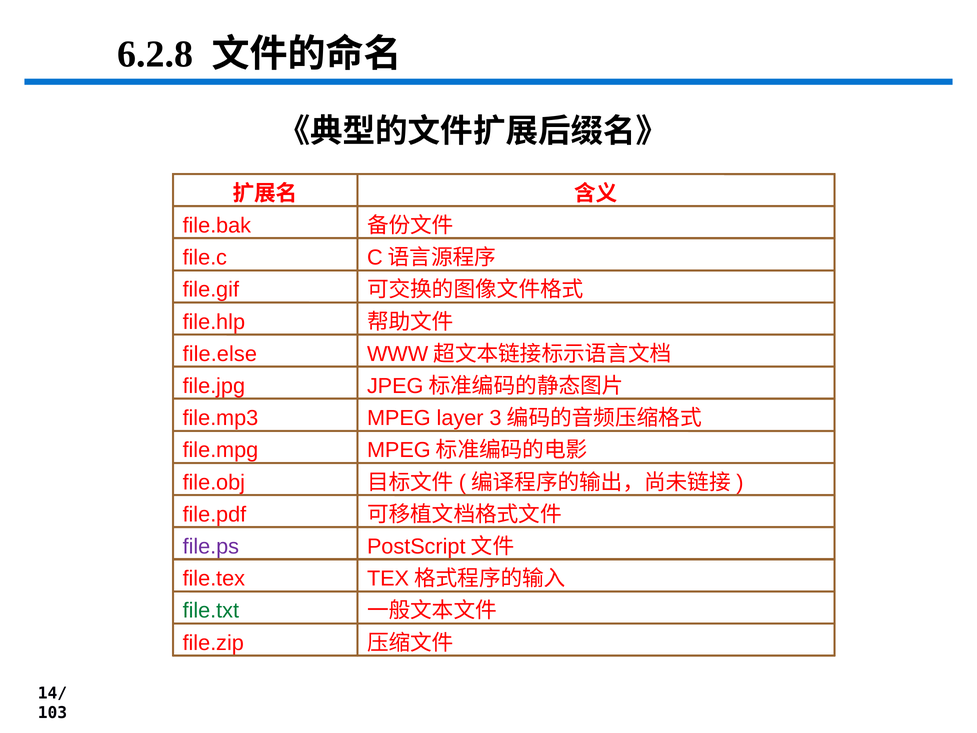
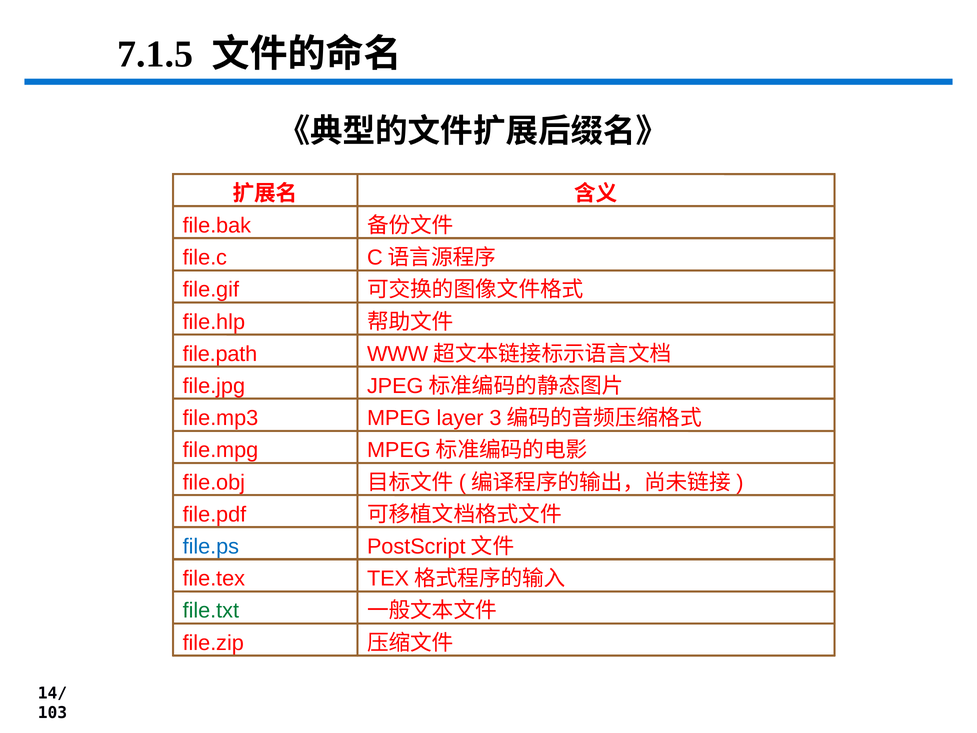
6.2.8: 6.2.8 -> 7.1.5 (155, 54)
file.else: file.else -> file.path (220, 354)
file.ps colour: purple -> blue (211, 546)
